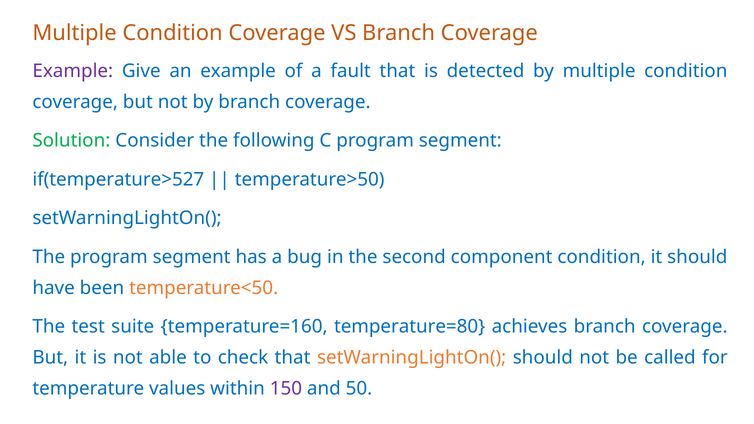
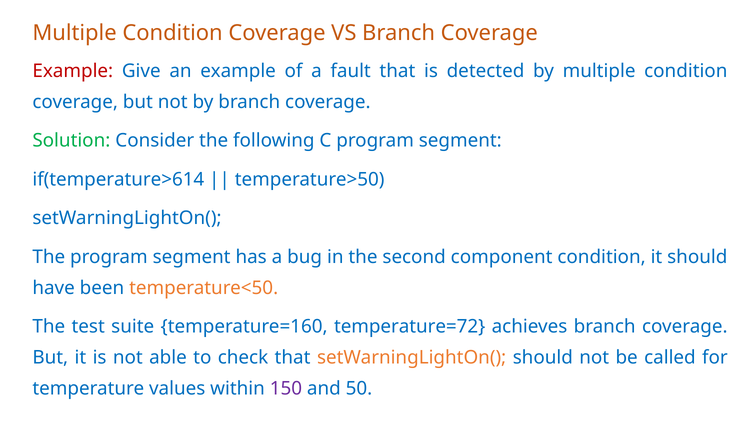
Example colour: purple -> red (73, 71)
if(temperature>527: if(temperature>527 -> if(temperature>614 (118, 180)
temperature=80: temperature=80 -> temperature=72 (410, 327)
